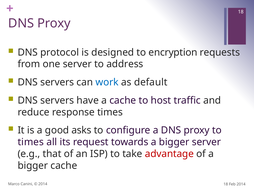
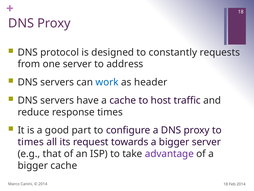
encryption: encryption -> constantly (173, 52)
default: default -> header (151, 82)
asks: asks -> part (81, 130)
advantage colour: red -> purple (169, 153)
